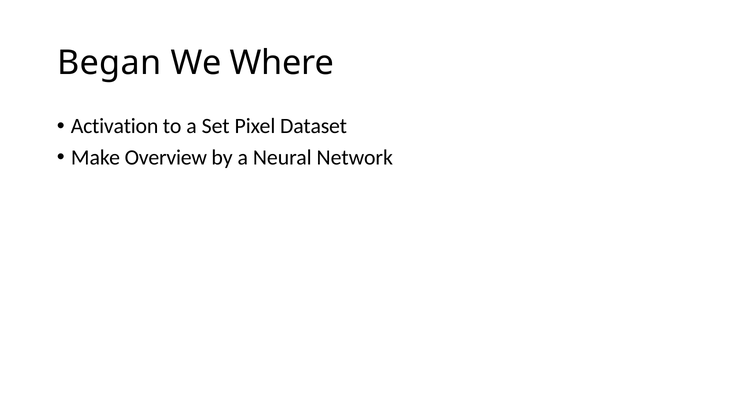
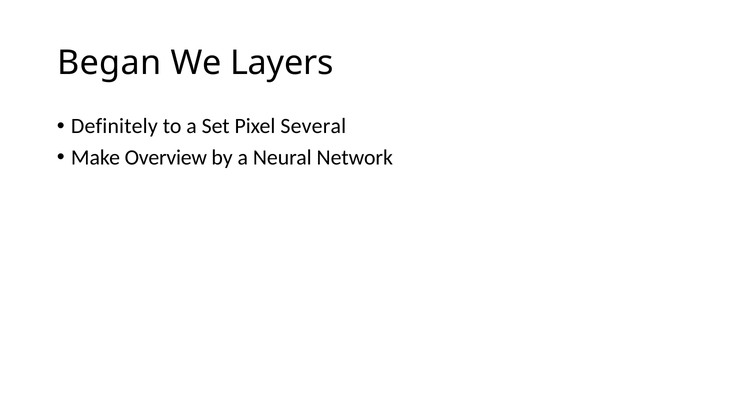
Where: Where -> Layers (282, 63)
Activation: Activation -> Definitely (114, 126)
Dataset: Dataset -> Several (313, 126)
